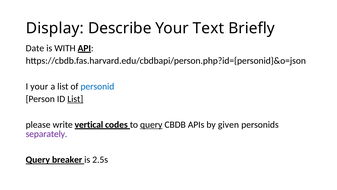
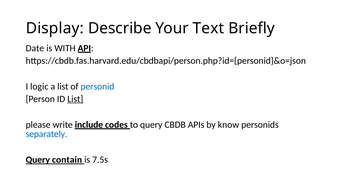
I your: your -> logic (39, 86)
vertical: vertical -> include (89, 124)
query underline: present -> none (151, 124)
given: given -> know (228, 124)
separately colour: purple -> blue (47, 134)
breaker: breaker -> contain (67, 159)
2.5s: 2.5s -> 7.5s (100, 159)
